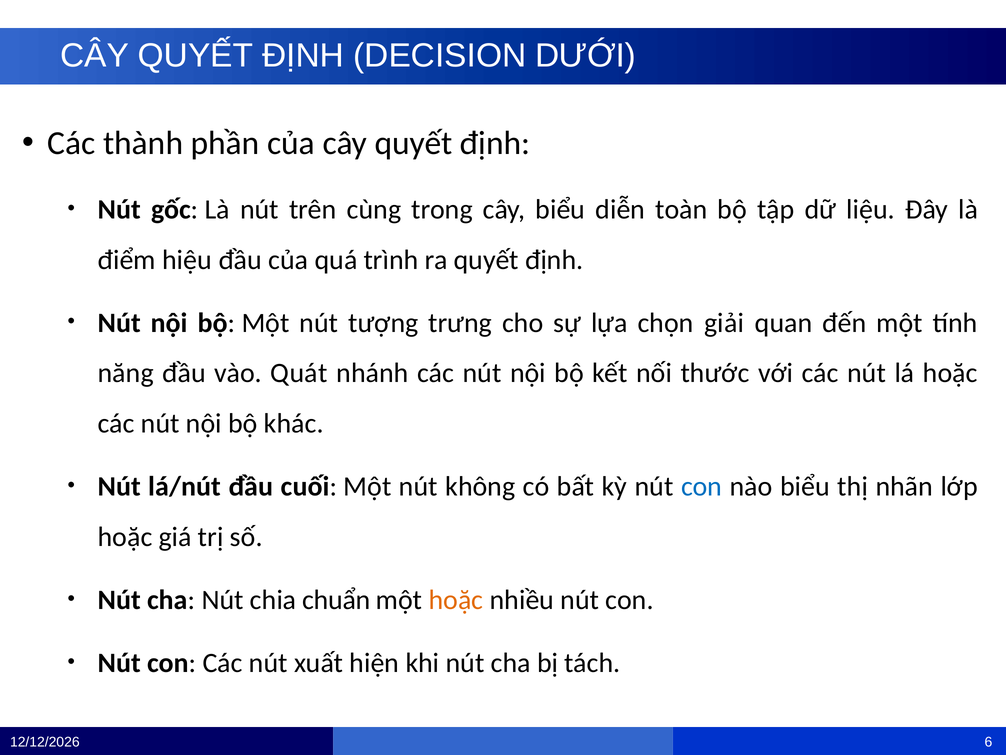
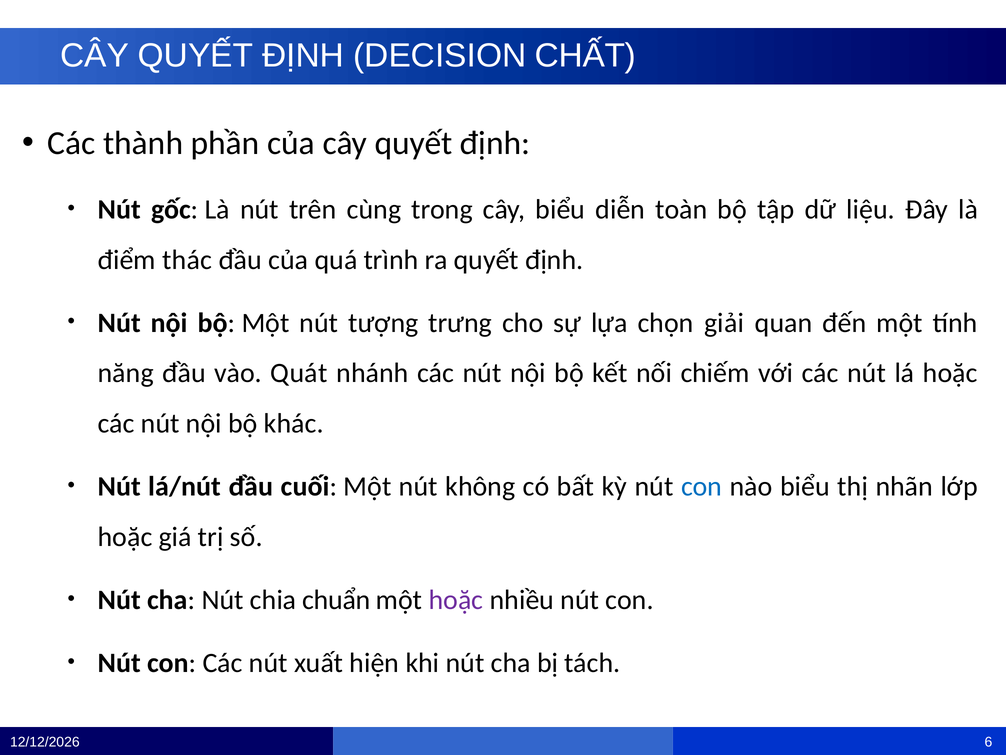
DƯỚI: DƯỚI -> CHẤT (586, 56)
hiệu: hiệu -> thác (187, 260)
thước: thước -> chiếm (715, 373)
hoặc colour: orange -> purple (456, 600)
